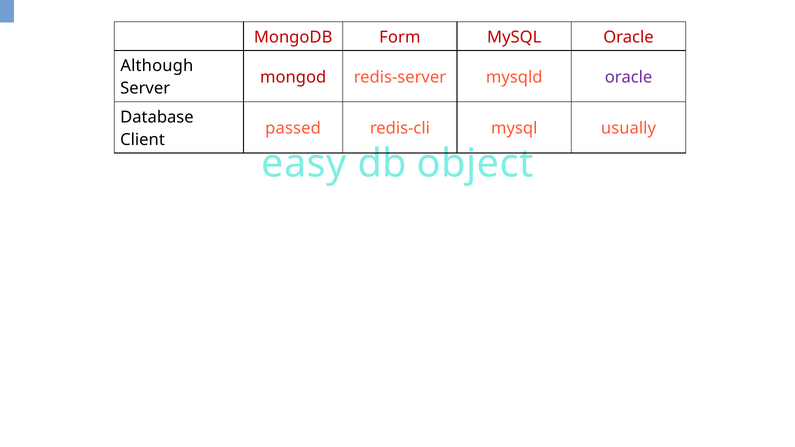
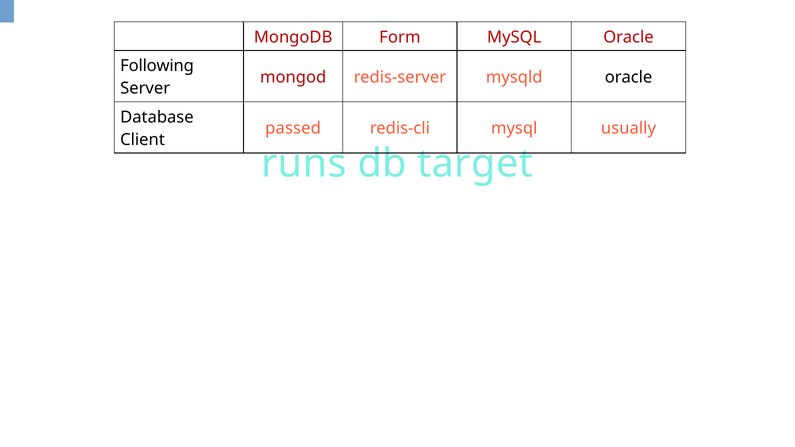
Although: Although -> Following (157, 66)
oracle colour: purple -> black (629, 77)
easy: easy -> runs (304, 164)
object: object -> target (475, 164)
